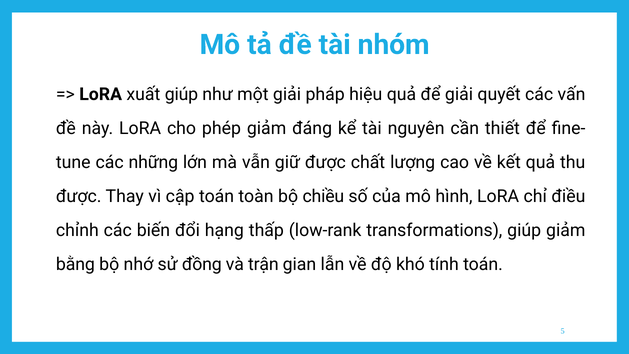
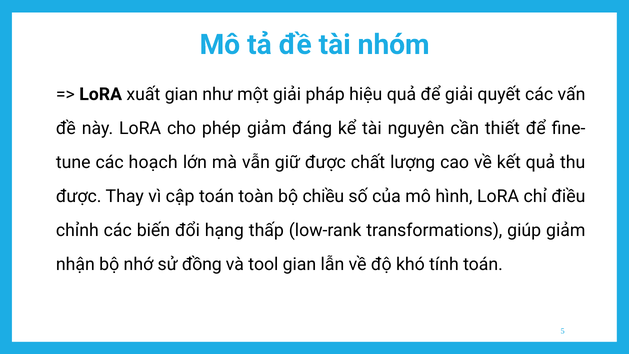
xuất giúp: giúp -> gian (181, 94)
những: những -> hoạch (153, 162)
bằng: bằng -> nhận (75, 264)
trận: trận -> tool (263, 264)
